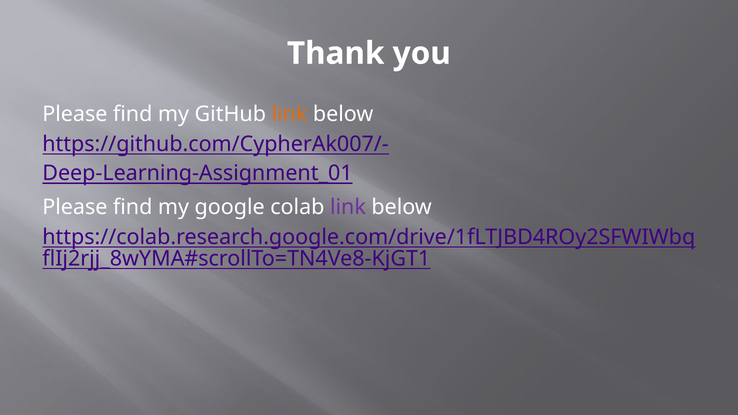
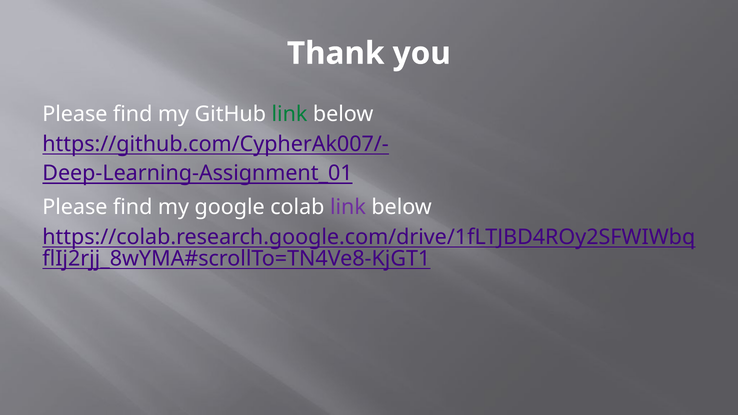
link colour: orange -> green (290, 114)
